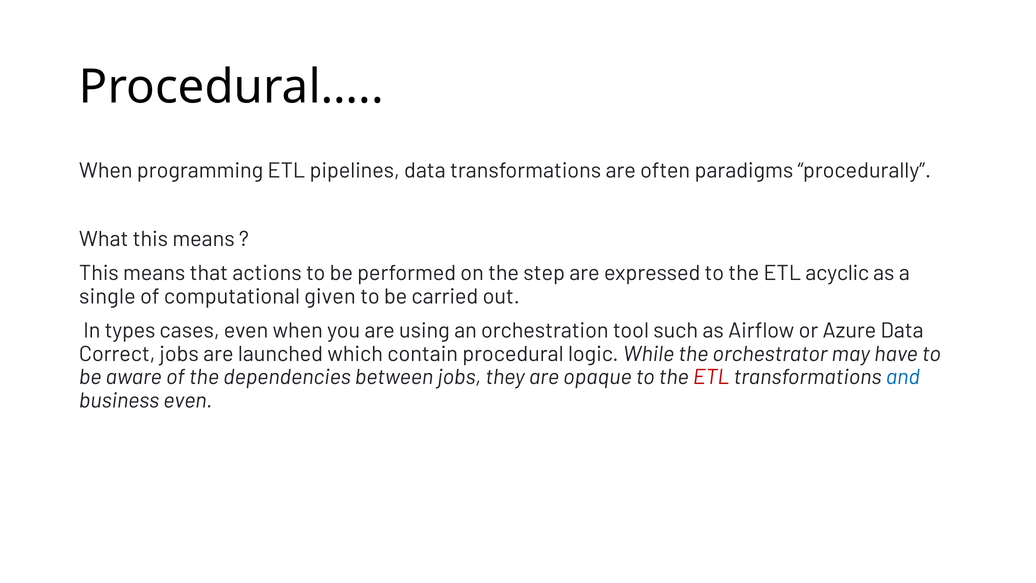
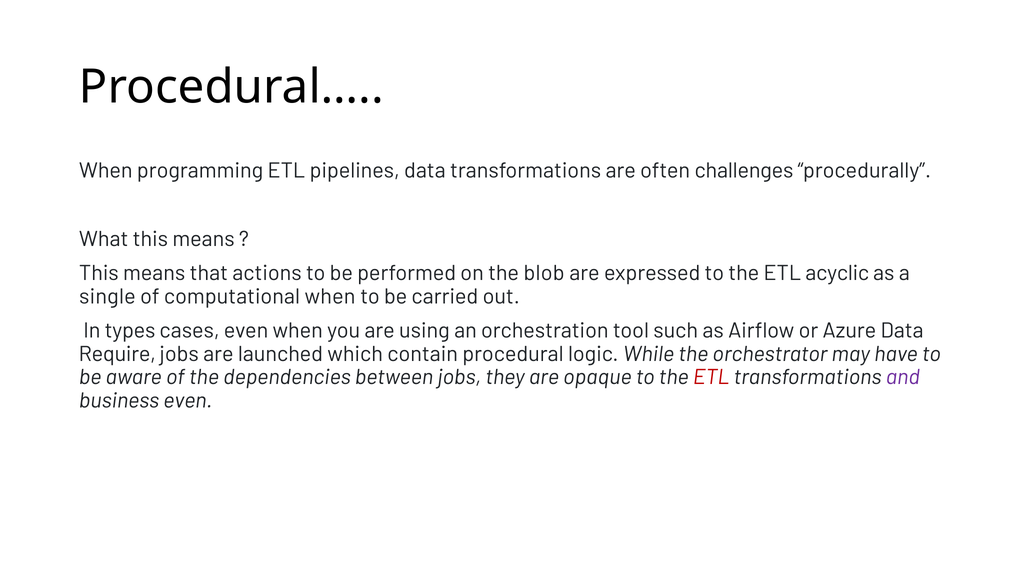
paradigms: paradigms -> challenges (744, 171)
step: step -> blob (544, 273)
computational given: given -> when (330, 296)
Correct: Correct -> Require (117, 354)
and colour: blue -> purple (903, 377)
